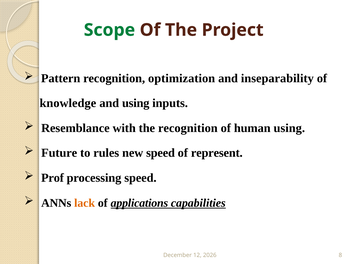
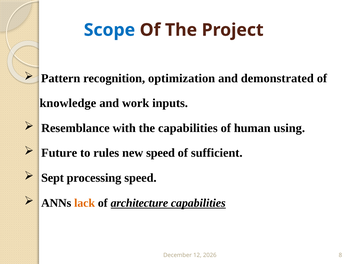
Scope colour: green -> blue (109, 30)
inseparability: inseparability -> demonstrated (277, 78)
and using: using -> work (136, 103)
the recognition: recognition -> capabilities (188, 128)
represent: represent -> sufficient (217, 153)
Prof: Prof -> Sept (52, 178)
applications: applications -> architecture (139, 203)
